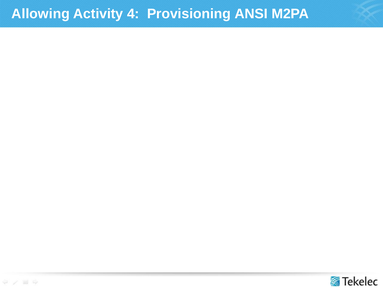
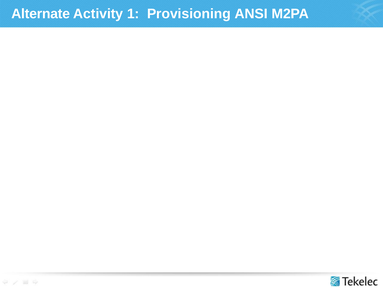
Allowing: Allowing -> Alternate (41, 14)
4: 4 -> 1 (133, 14)
